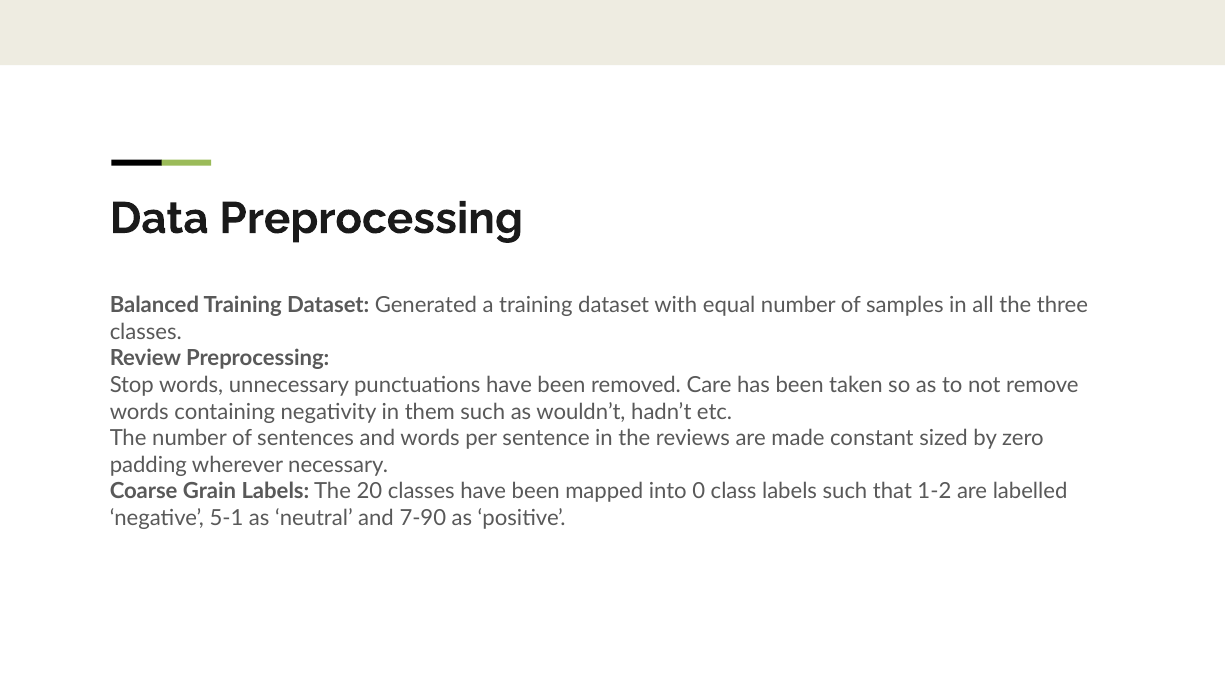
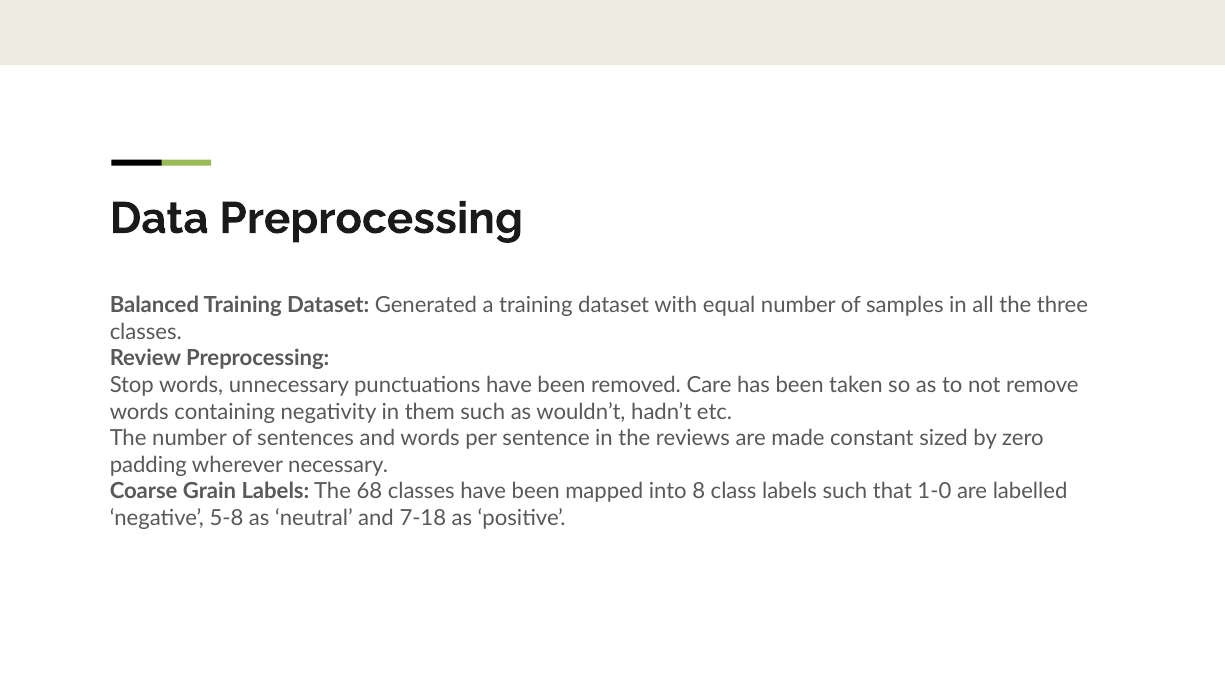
20: 20 -> 68 (369, 492)
0: 0 -> 8 (699, 492)
1-2: 1-2 -> 1-0 (934, 492)
5-1: 5-1 -> 5-8 (226, 518)
7-90: 7-90 -> 7-18 (423, 518)
